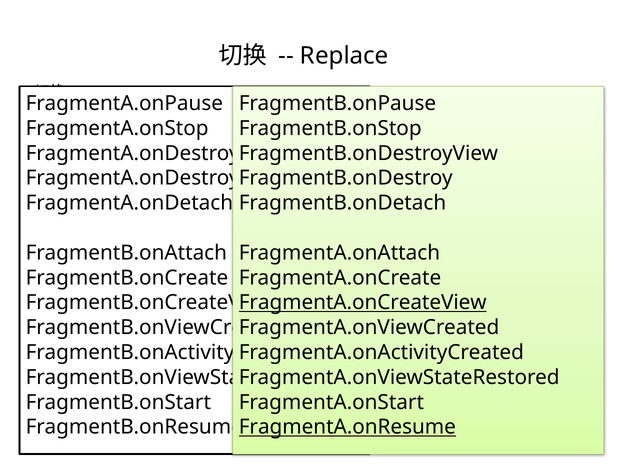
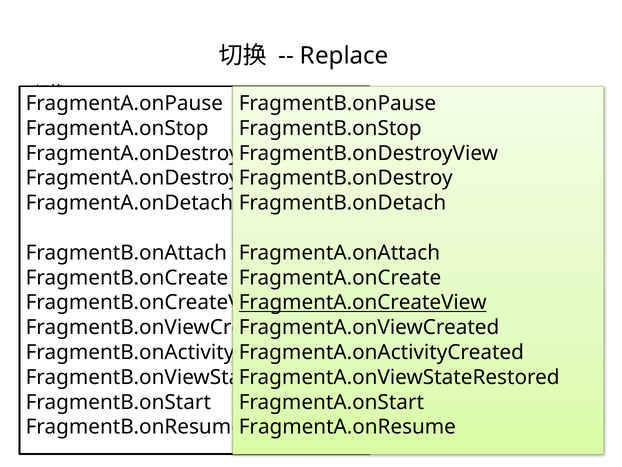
FragmentA.onResume underline: present -> none (347, 427)
